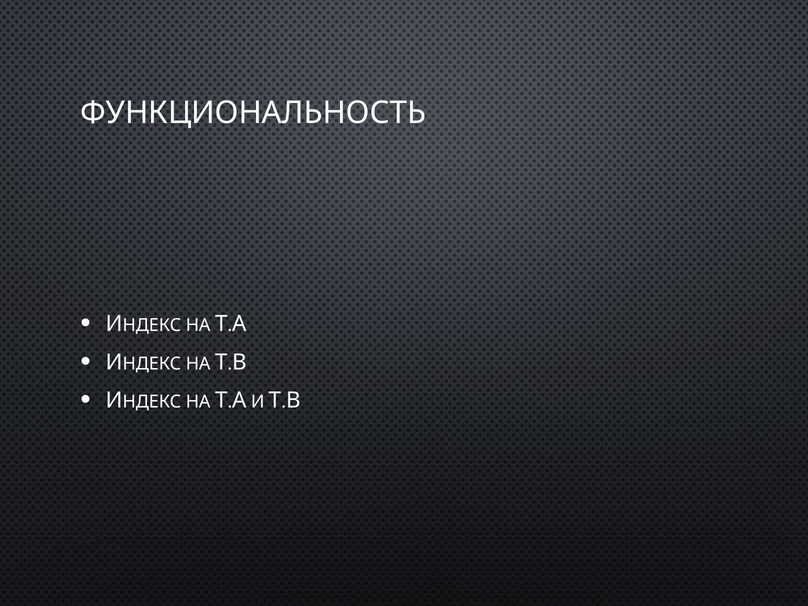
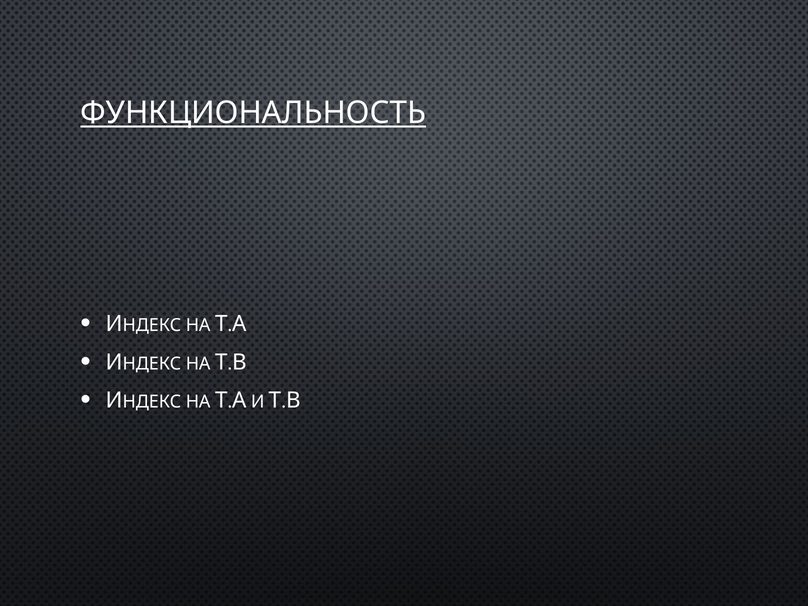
ФУНКЦИОНАЛЬНОСТЬ underline: none -> present (253, 113)
